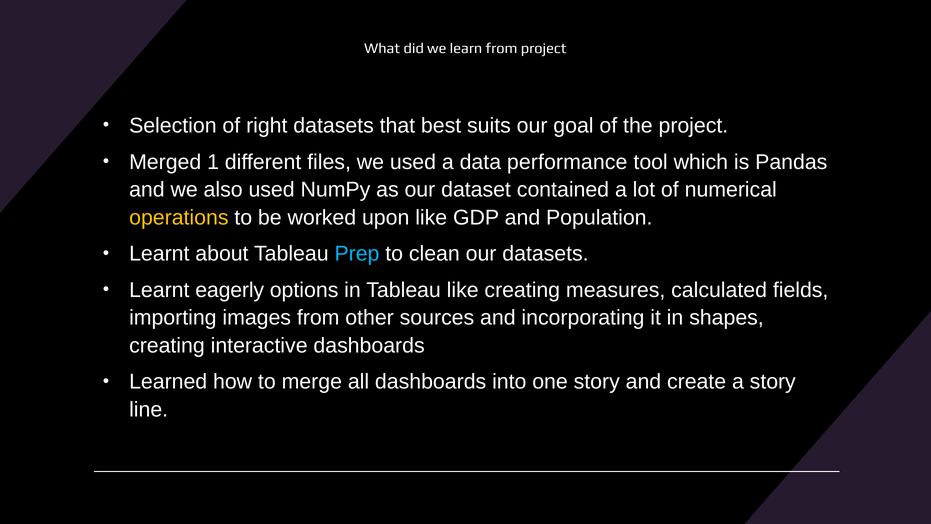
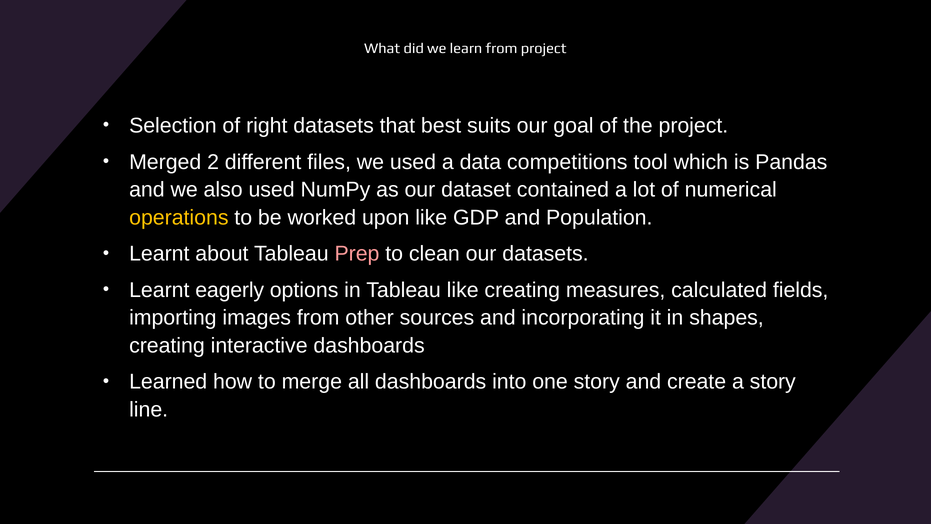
1: 1 -> 2 (213, 162)
performance: performance -> competitions (567, 162)
Prep colour: light blue -> pink (357, 254)
